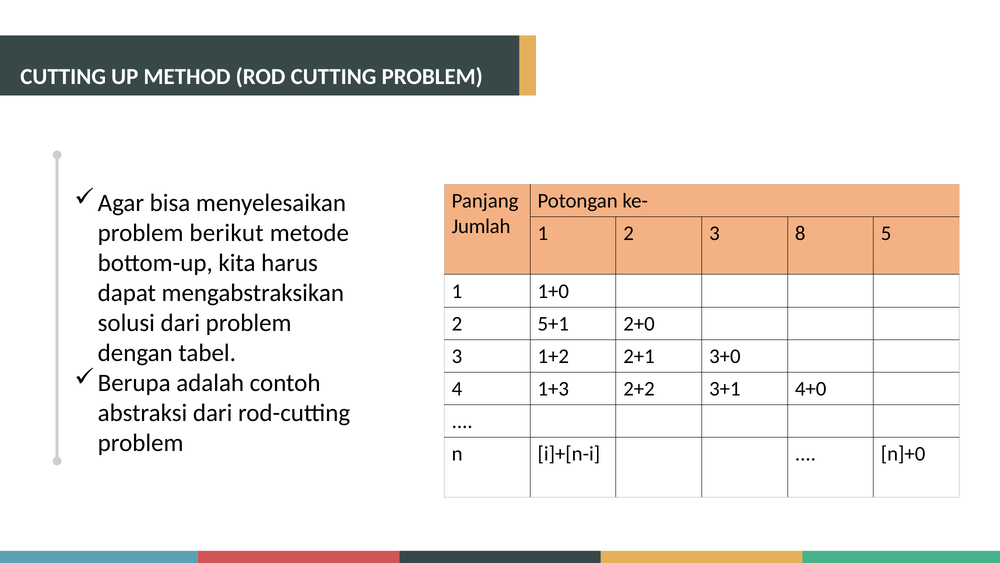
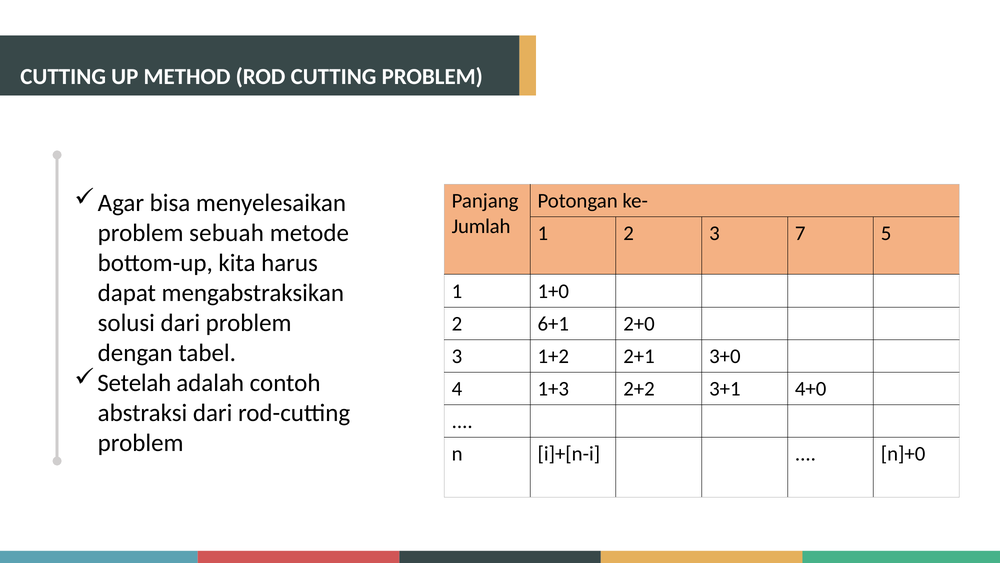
berikut: berikut -> sebuah (227, 233)
8: 8 -> 7 (800, 233)
5+1: 5+1 -> 6+1 (553, 323)
Berupa: Berupa -> Setelah (134, 383)
